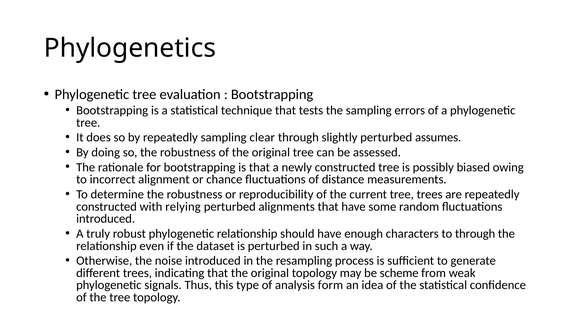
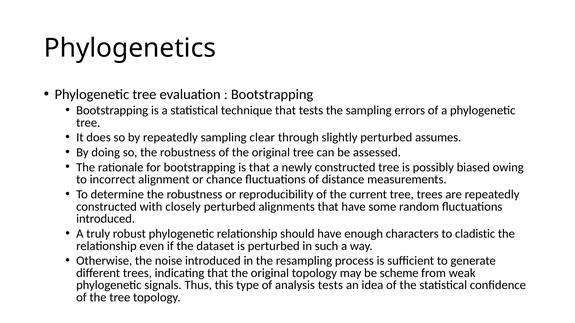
relying: relying -> closely (183, 207)
to through: through -> cladistic (475, 234)
analysis form: form -> tests (330, 286)
